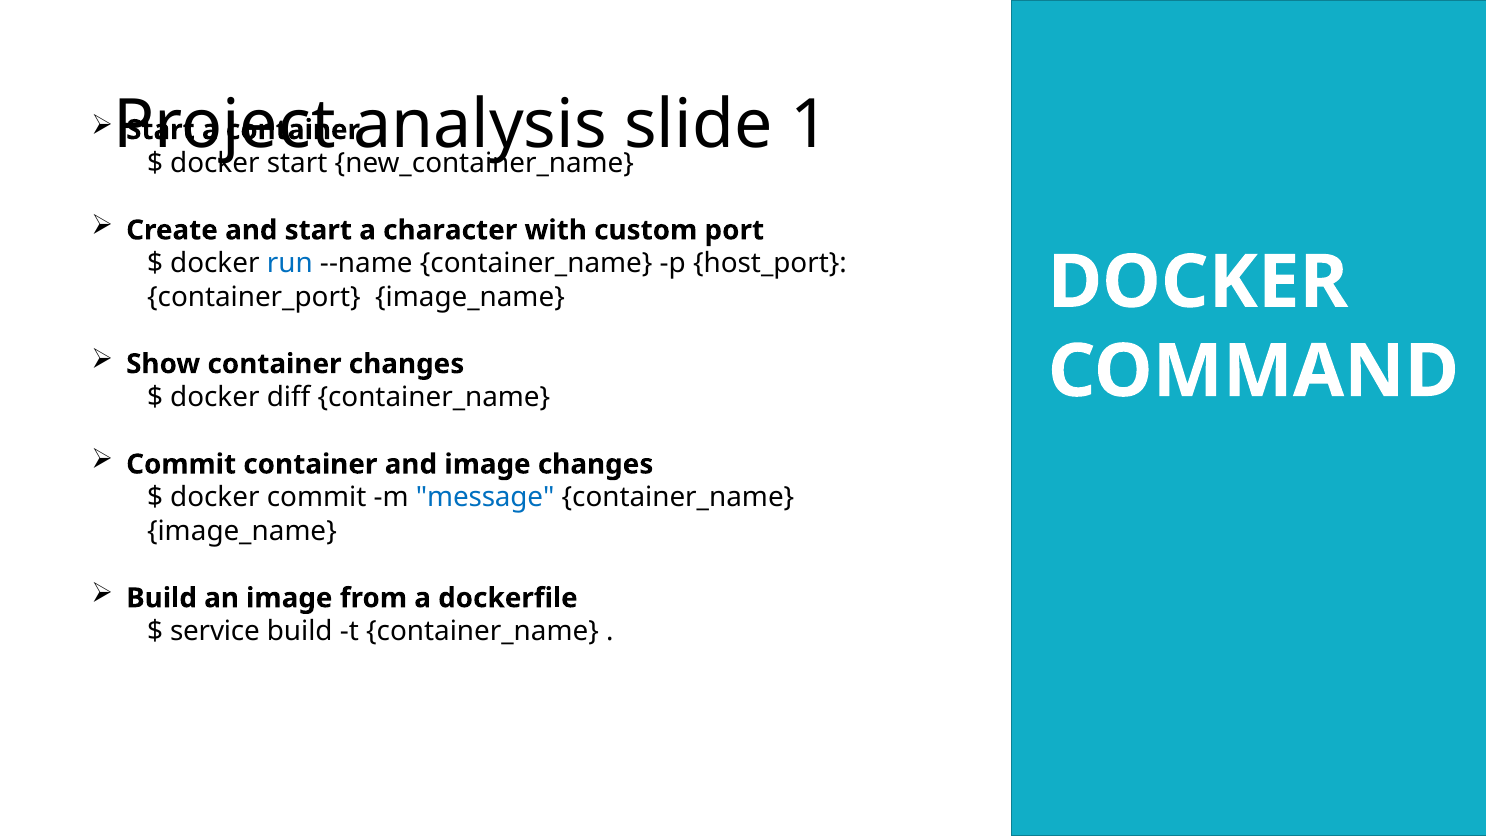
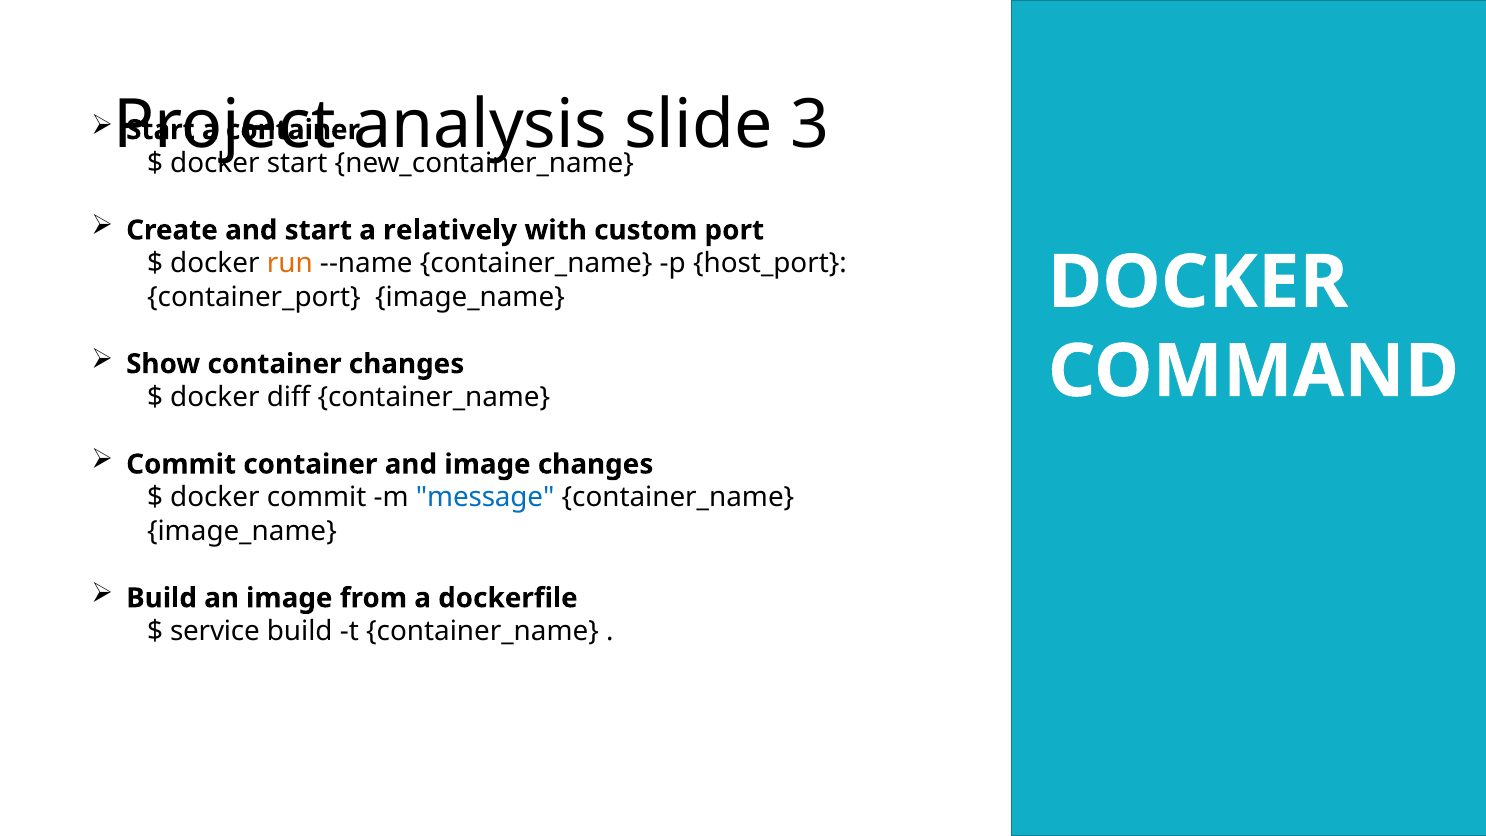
1: 1 -> 3 (810, 125)
character: character -> relatively (450, 230)
run colour: blue -> orange (290, 264)
